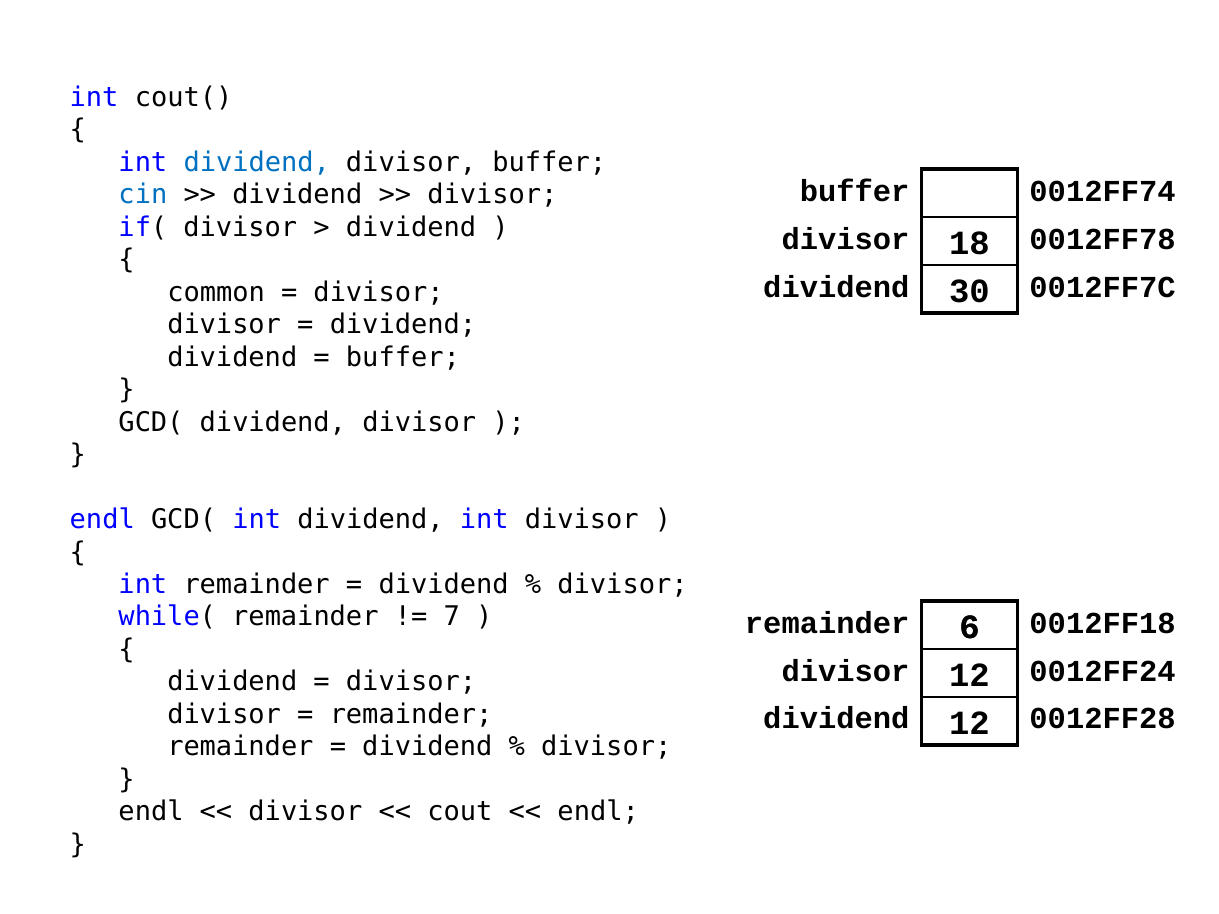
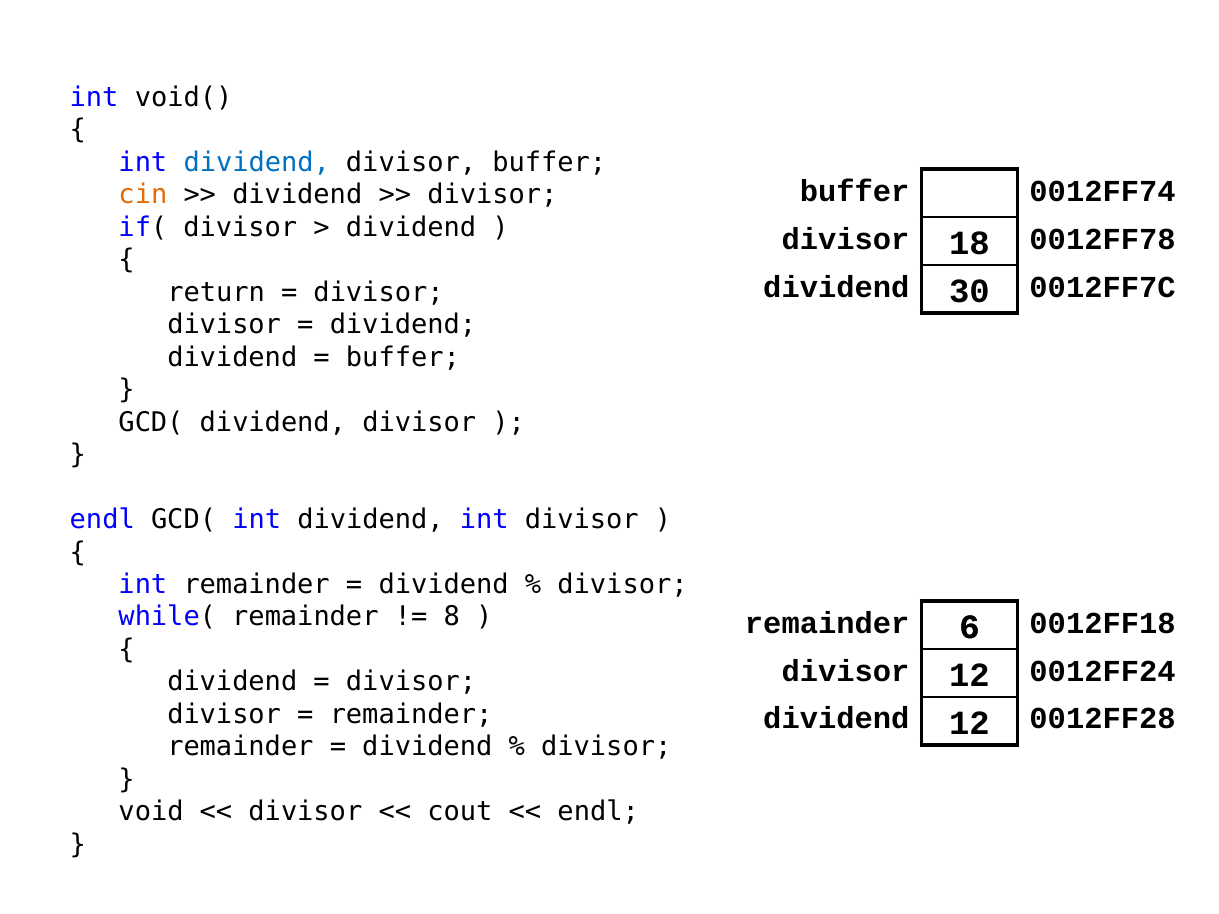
cout(: cout( -> void( (184, 97)
cin colour: blue -> orange (143, 195)
common: common -> return (216, 292)
7: 7 -> 8 (452, 617)
endl: endl -> void (151, 812)
